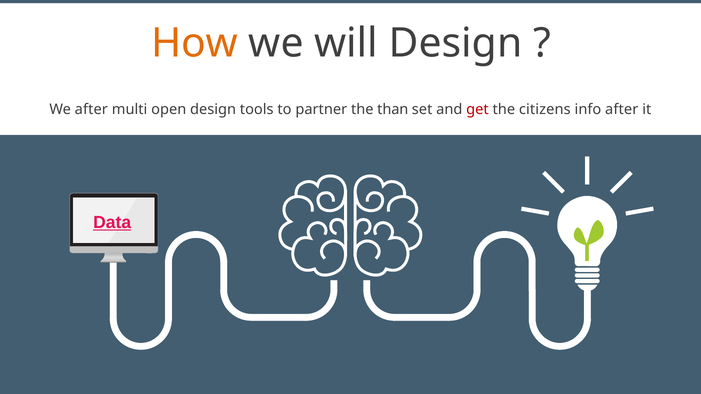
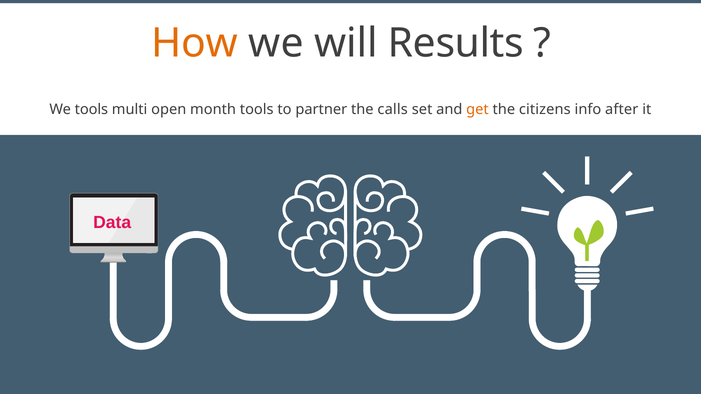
will Design: Design -> Results (456, 43)
We after: after -> tools (91, 110)
open design: design -> month (213, 110)
than: than -> calls (393, 110)
get colour: red -> orange (477, 110)
Data underline: present -> none (112, 223)
